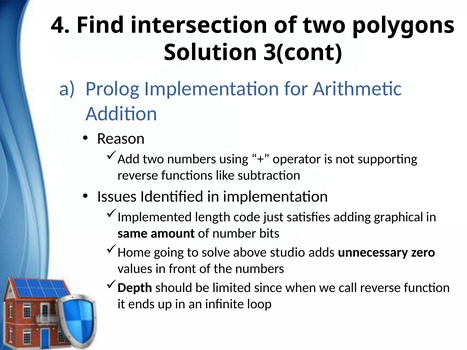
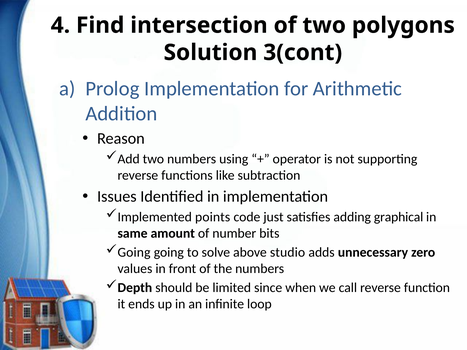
length: length -> points (213, 217)
Home: Home -> Going (134, 253)
